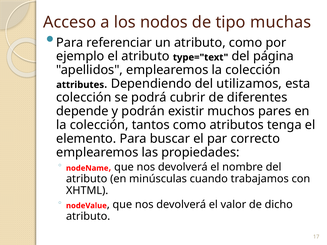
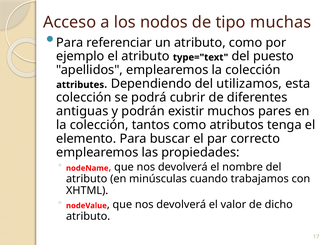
página: página -> puesto (273, 56)
depende: depende -> antiguas (82, 111)
